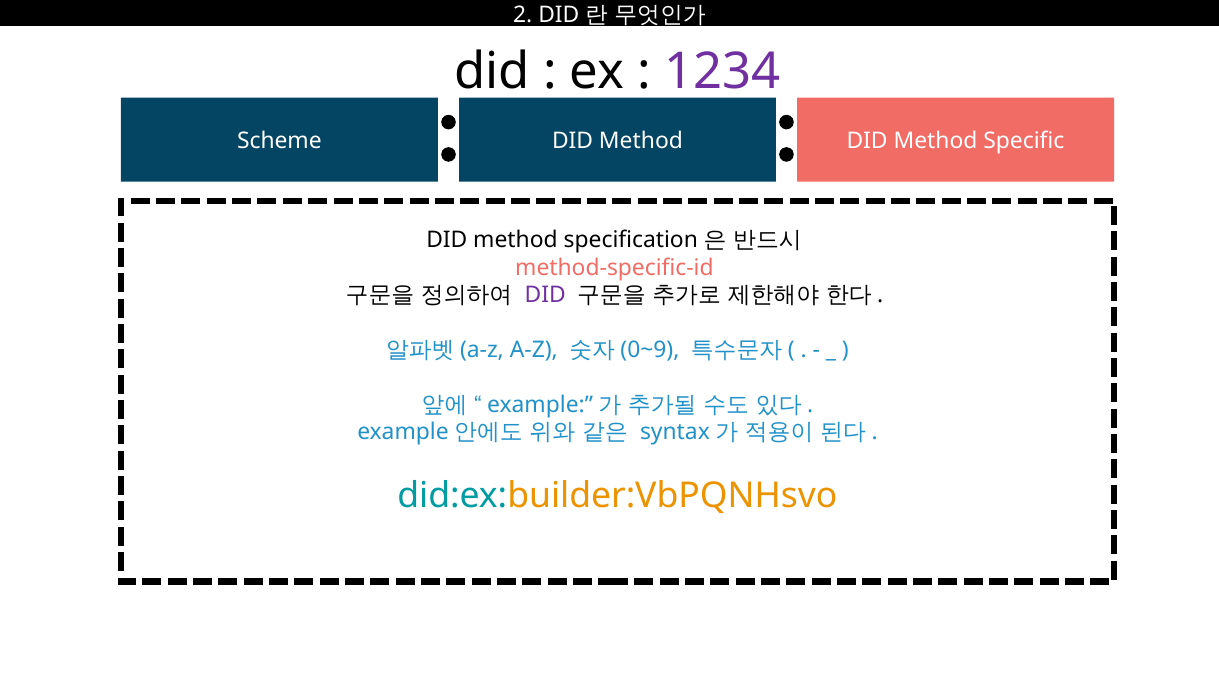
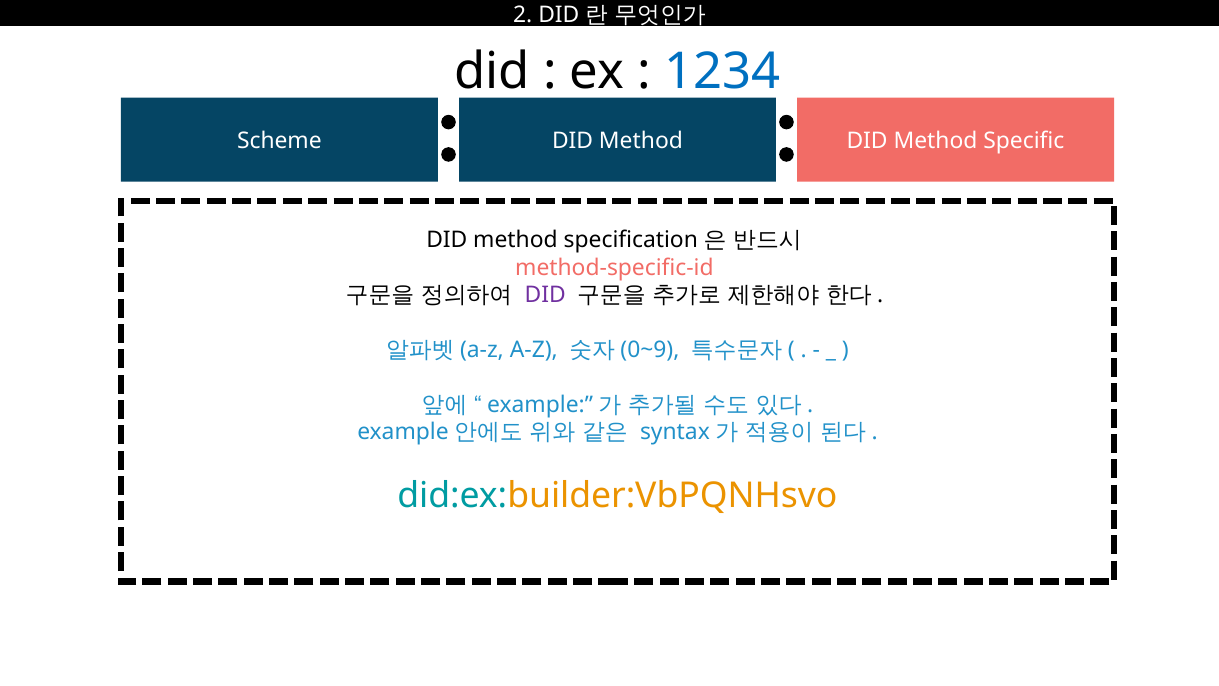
1234 colour: purple -> blue (722, 72)
